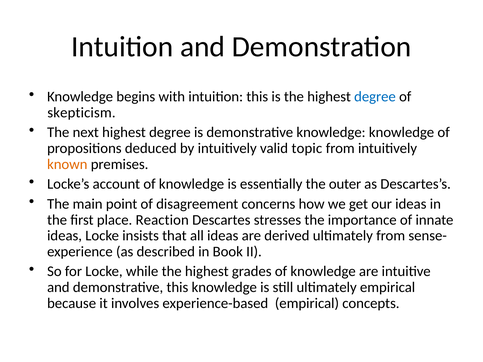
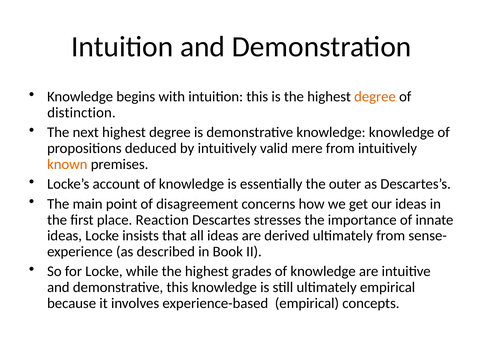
degree colour: blue -> orange (375, 97)
skepticism: skepticism -> distinction (81, 113)
topic: topic -> mere (307, 148)
